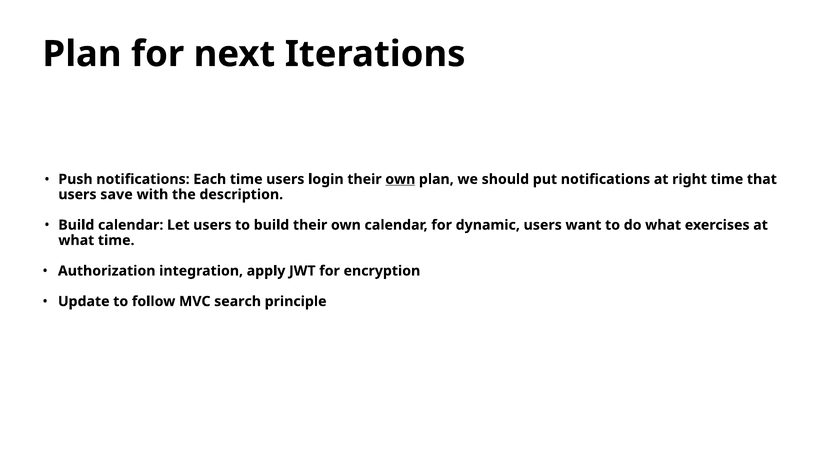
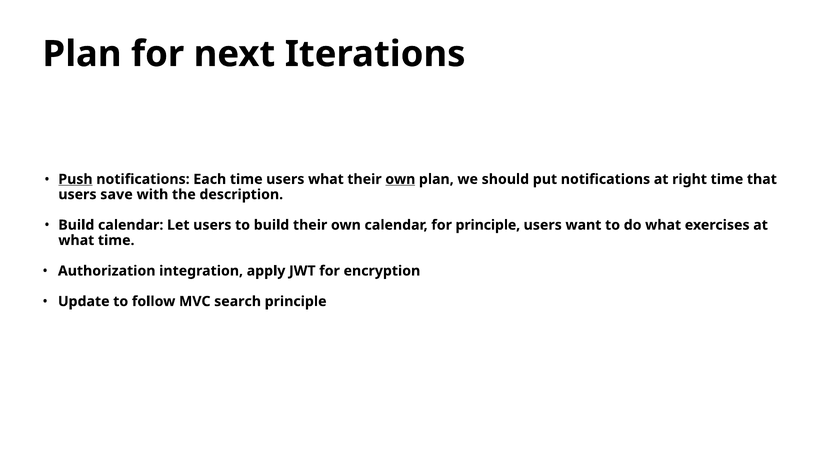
Push underline: none -> present (75, 179)
users login: login -> what (326, 179)
for dynamic: dynamic -> principle (488, 225)
